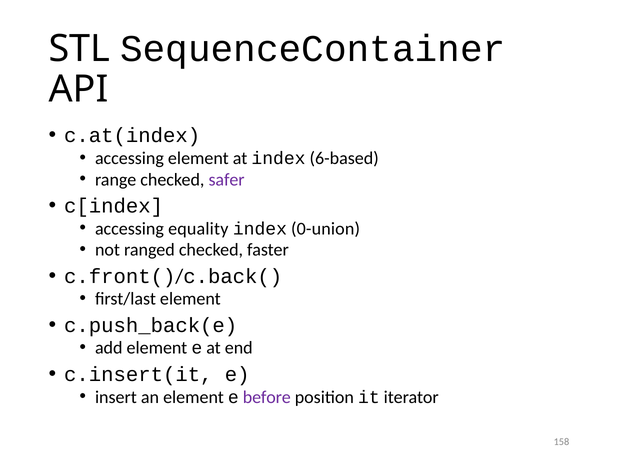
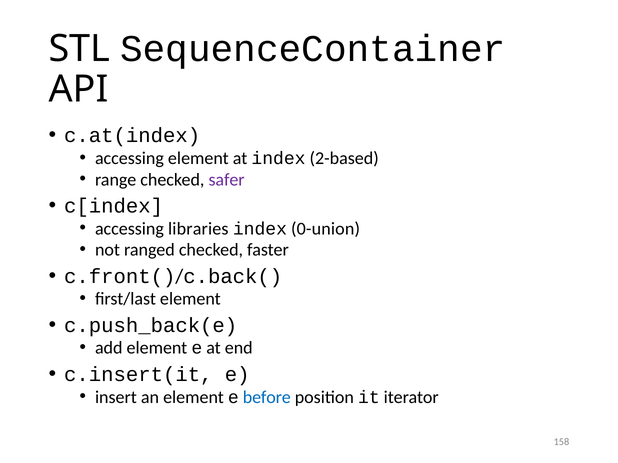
6-based: 6-based -> 2-based (344, 158)
equality: equality -> libraries (198, 229)
before colour: purple -> blue (267, 398)
